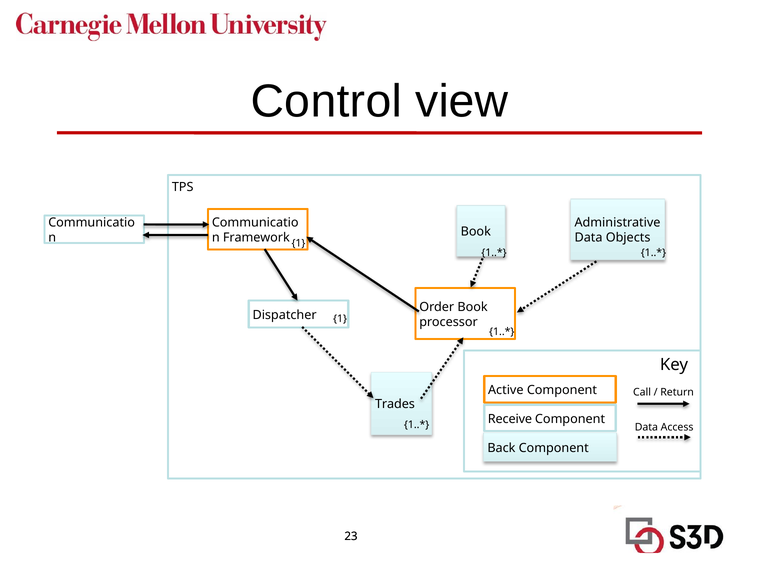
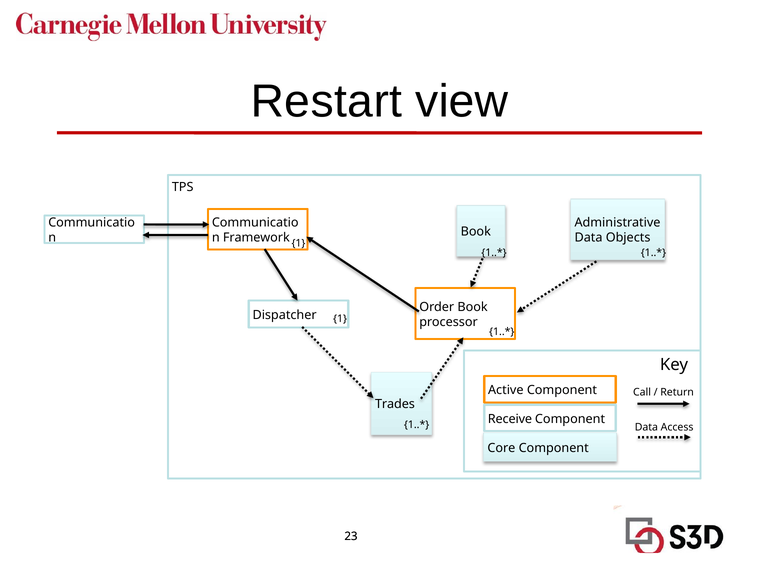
Control: Control -> Restart (326, 101)
Back: Back -> Core (501, 448)
